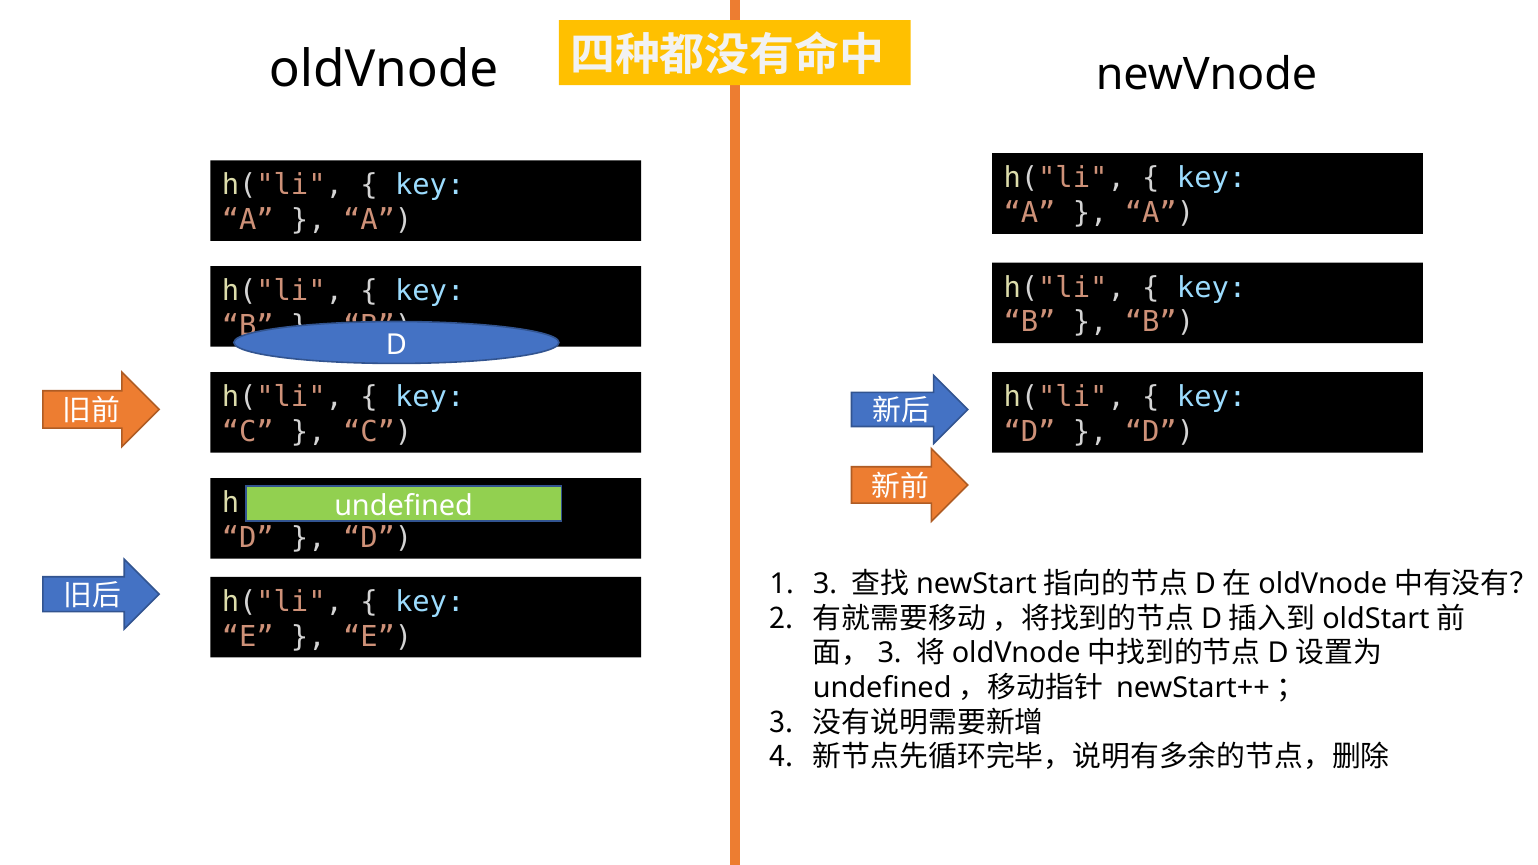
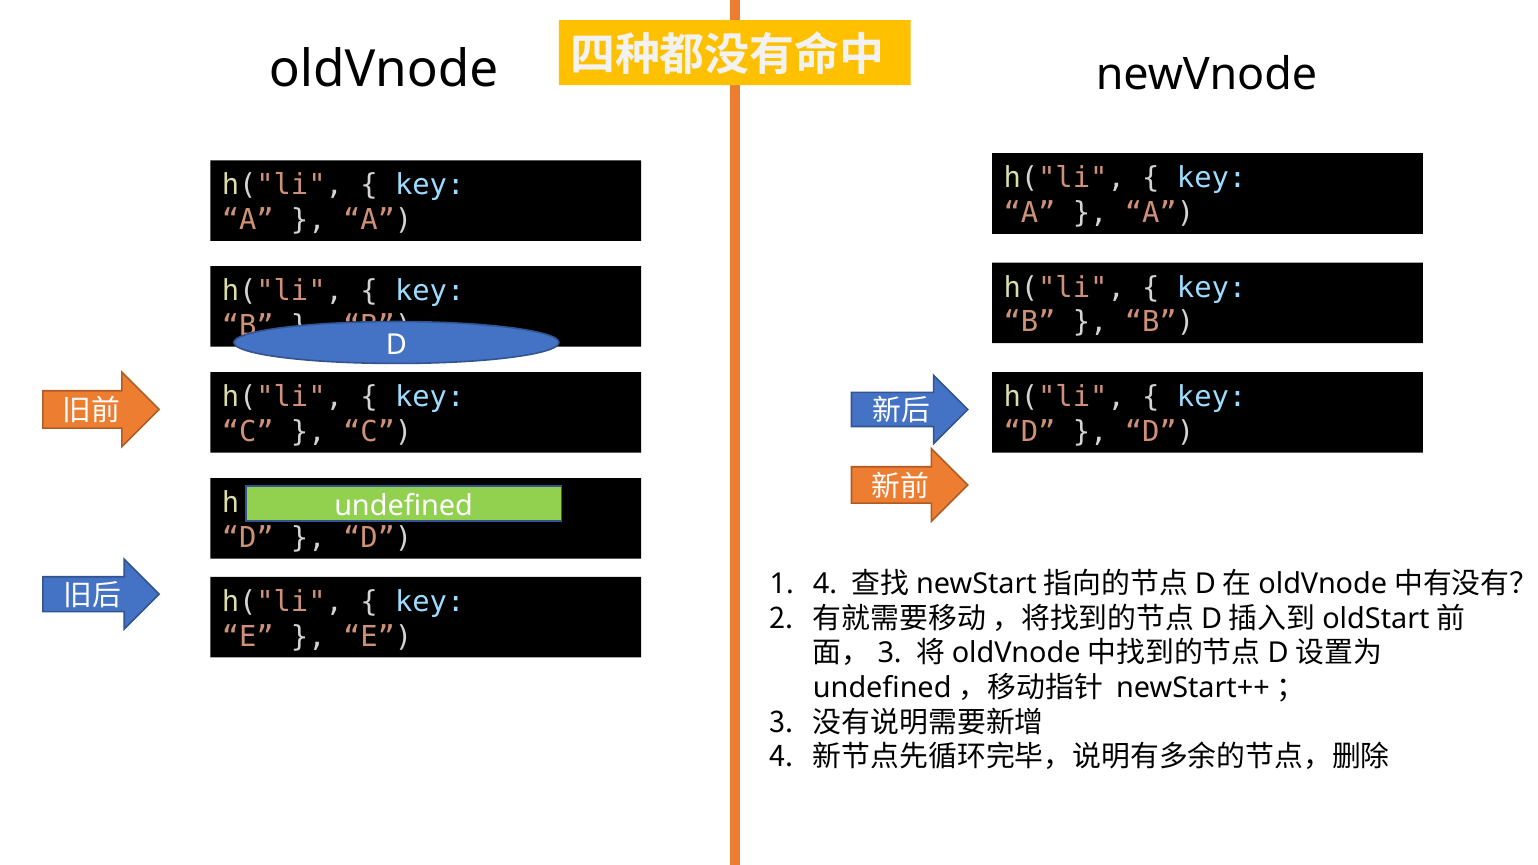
1 3: 3 -> 4 (825, 584)
